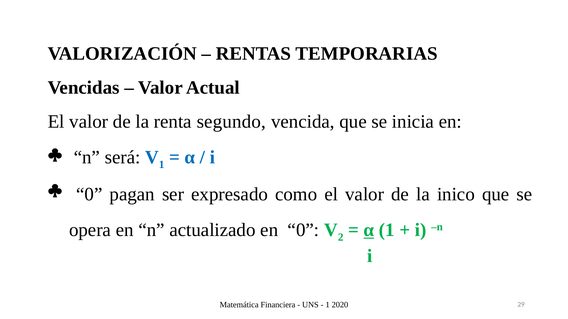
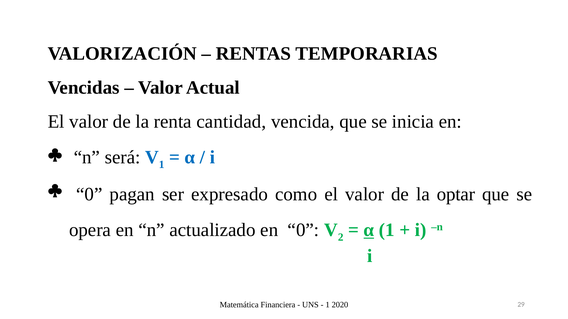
segundo: segundo -> cantidad (231, 122)
inico: inico -> optar (456, 195)
